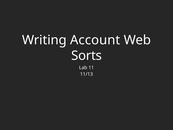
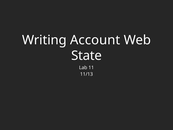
Sorts: Sorts -> State (87, 56)
